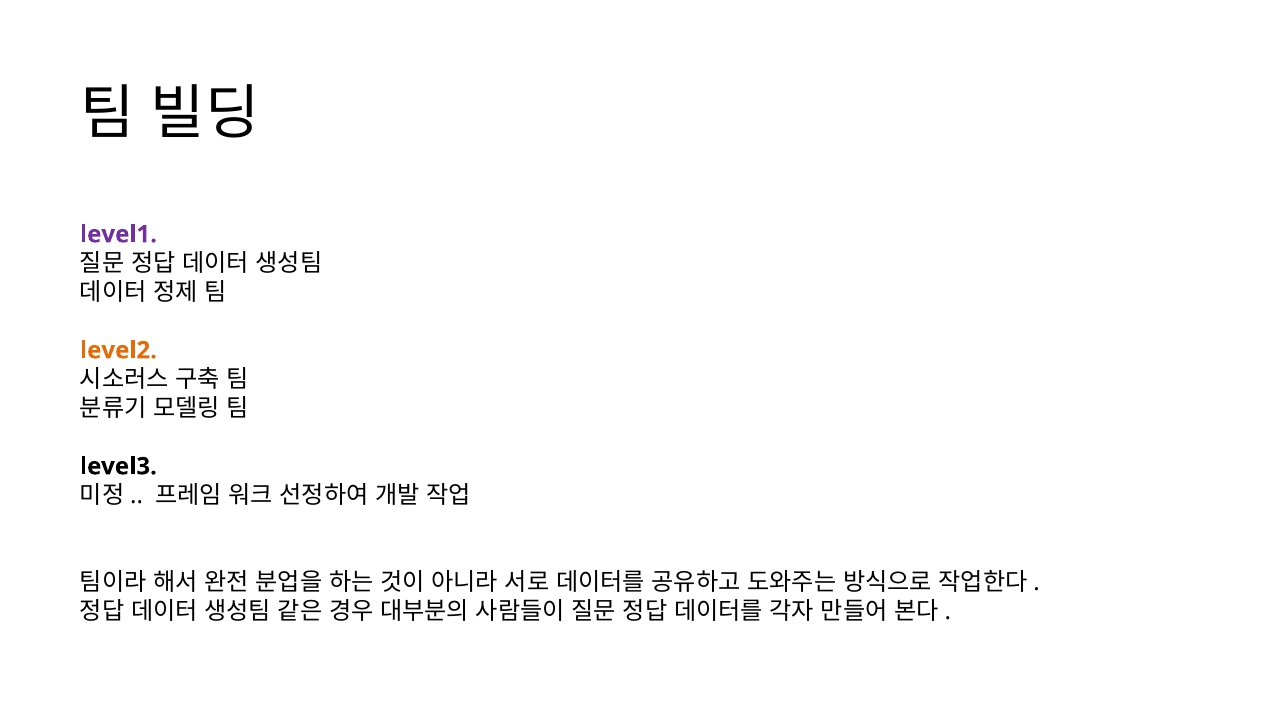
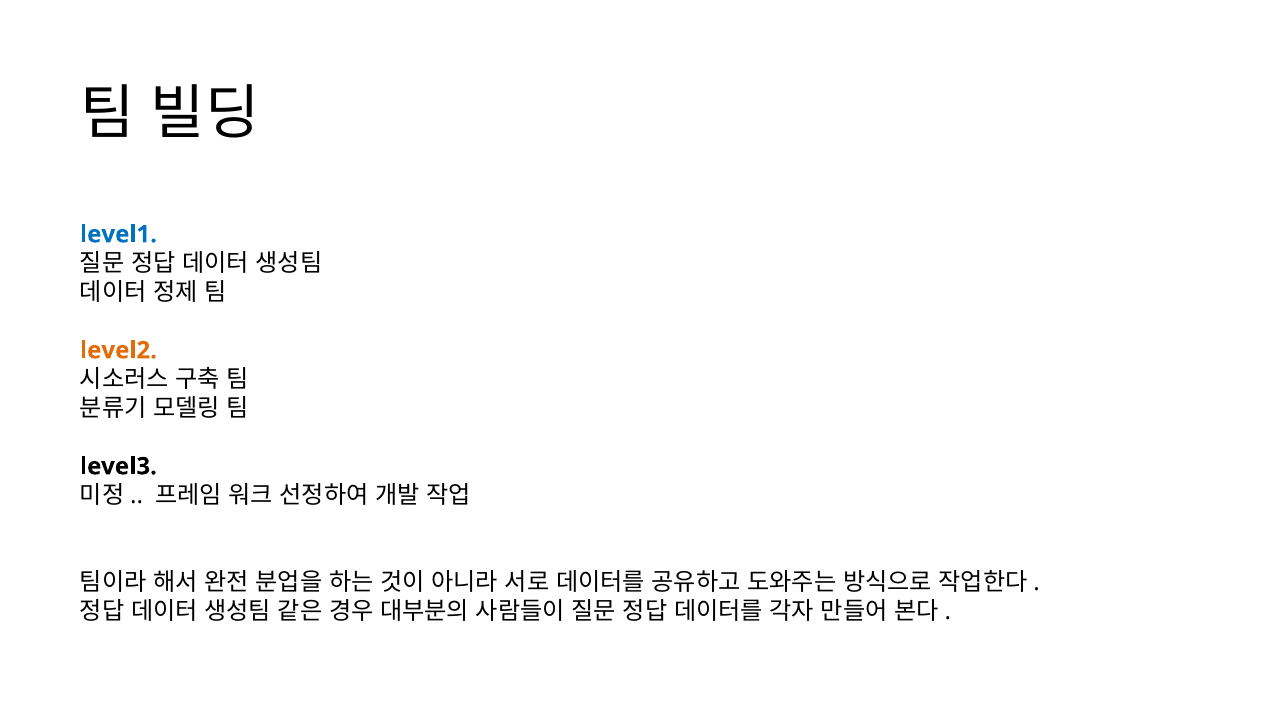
level1 colour: purple -> blue (118, 234)
